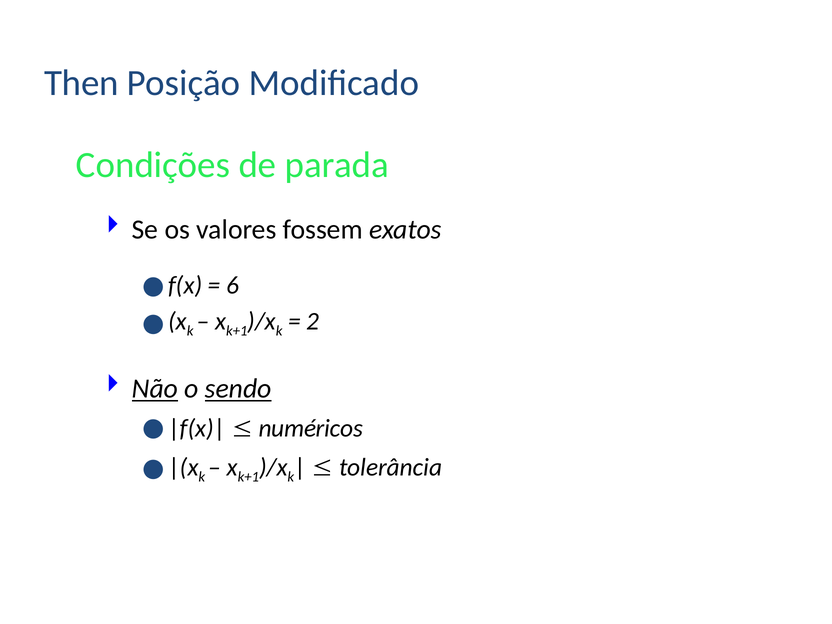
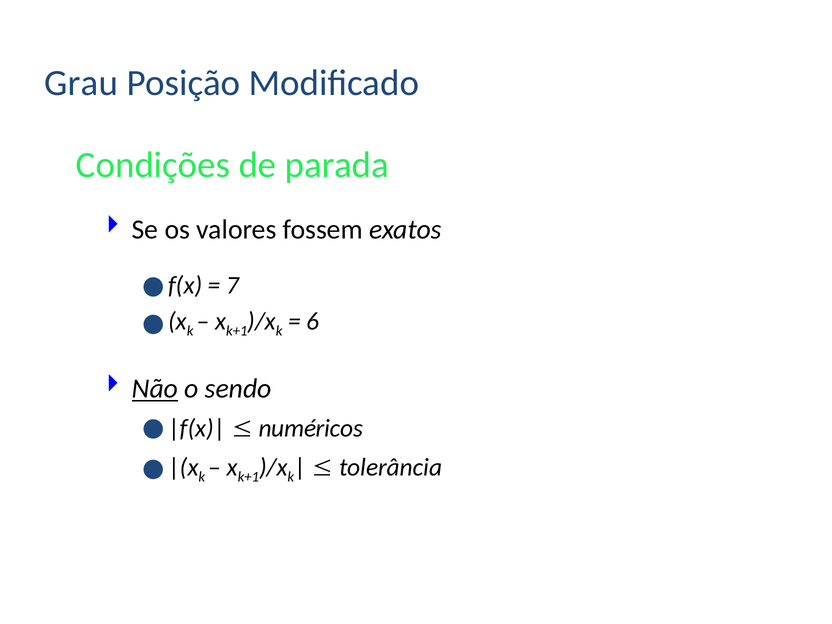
Then: Then -> Grau (81, 83)
6: 6 -> 7 (233, 286)
2: 2 -> 6 (313, 321)
sendo underline: present -> none (238, 389)
